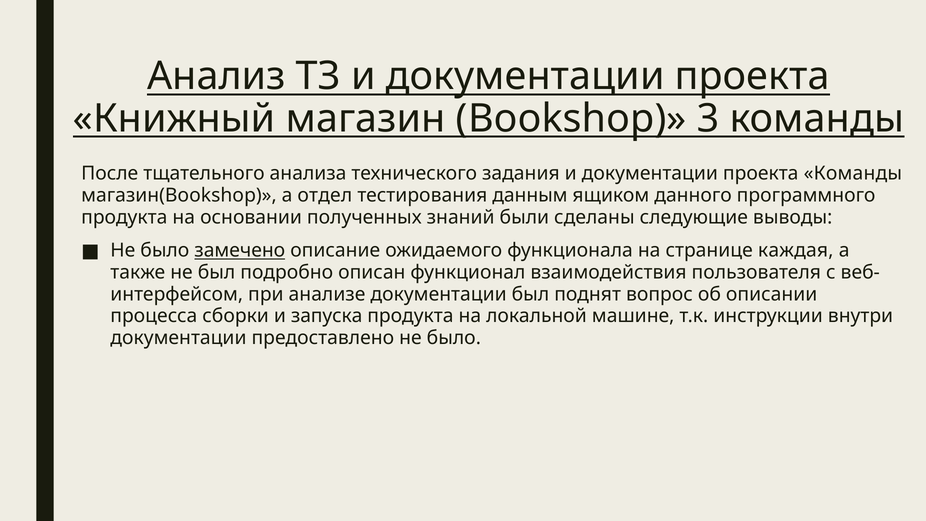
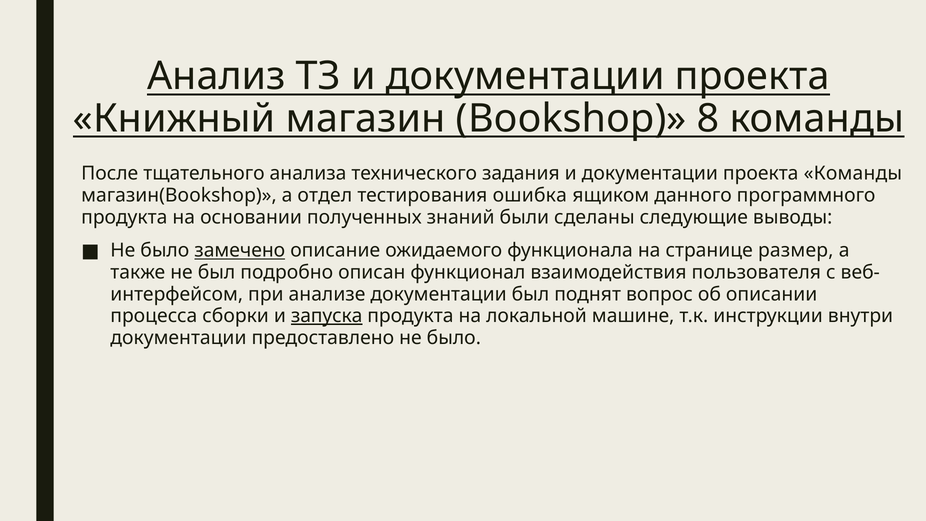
3: 3 -> 8 (708, 118)
данным: данным -> ошибка (530, 195)
каждая: каждая -> размер (796, 250)
запуска underline: none -> present (327, 316)
